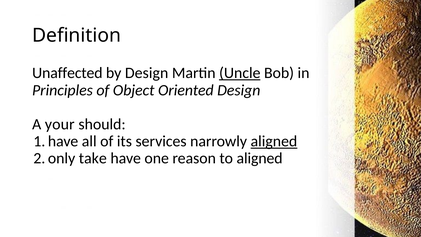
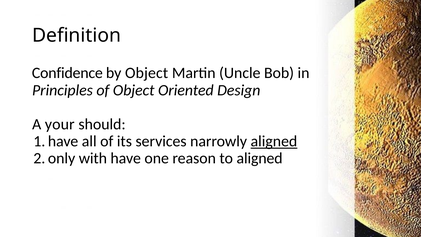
Unaffected: Unaffected -> Confidence (67, 73)
by Design: Design -> Object (147, 73)
Uncle underline: present -> none (240, 73)
take: take -> with (93, 158)
